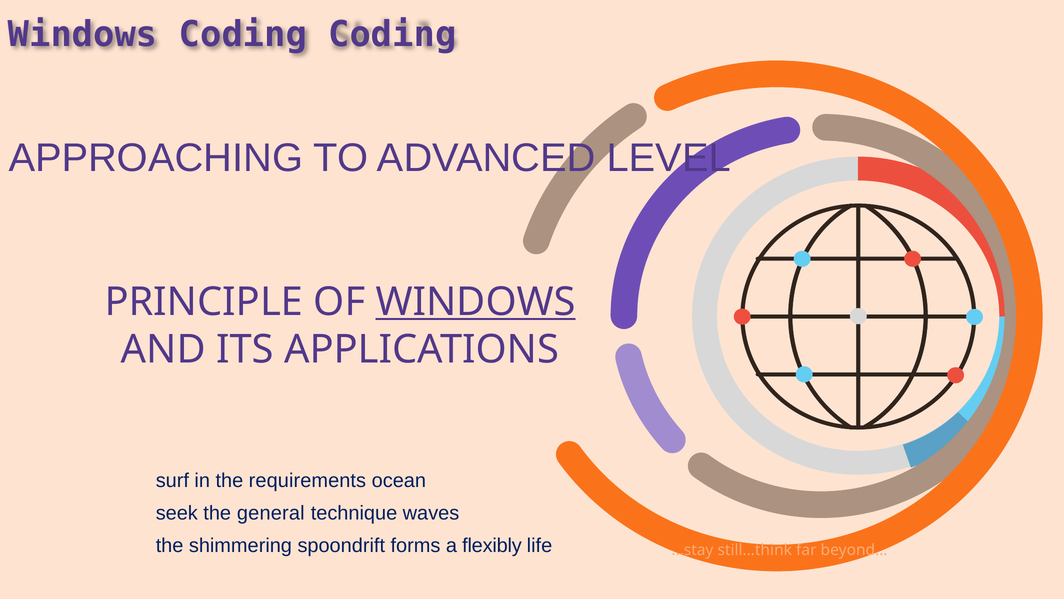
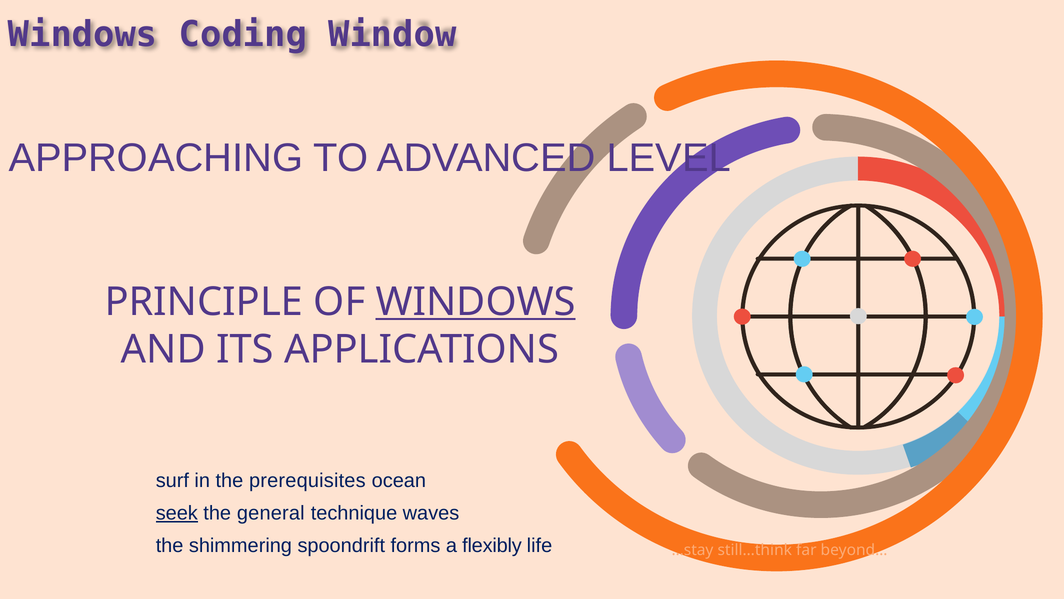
Coding Coding: Coding -> Window (392, 34)
requirements: requirements -> prerequisites (307, 480)
seek underline: none -> present (177, 513)
